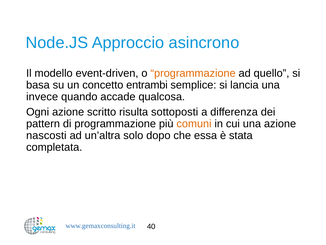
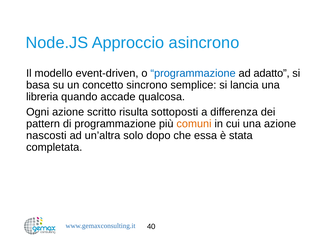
programmazione colour: orange -> blue (193, 73)
quello: quello -> adatto (272, 73)
entrambi: entrambi -> sincrono (147, 85)
invece: invece -> libreria (42, 97)
